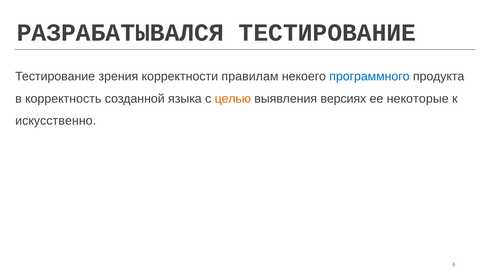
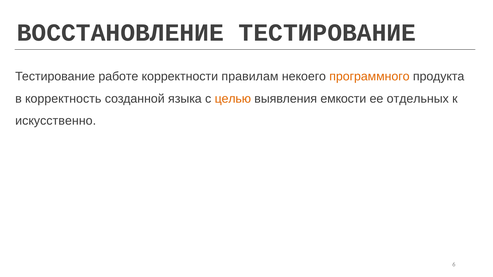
РАЗРАБАТЫВАЛСЯ: РАЗРАБАТЫВАЛСЯ -> ВОССТАНОВЛЕНИЕ (120, 33)
зрения: зрения -> работе (118, 77)
программного colour: blue -> orange (369, 77)
версиях: версиях -> емкости (343, 99)
некоторые: некоторые -> отдельных (418, 99)
